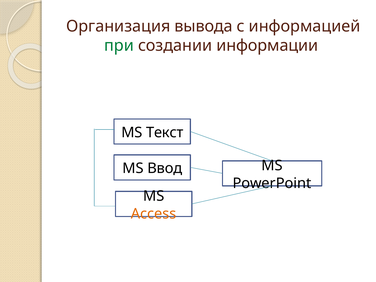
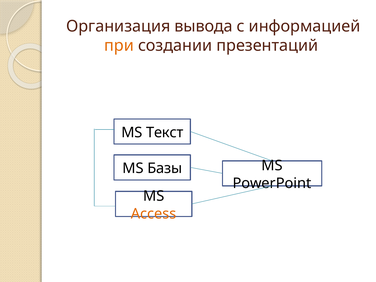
при colour: green -> orange (119, 46)
информации: информации -> презентаций (267, 46)
Ввод: Ввод -> Базы (165, 168)
